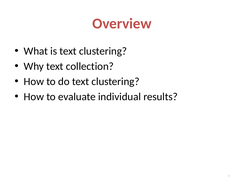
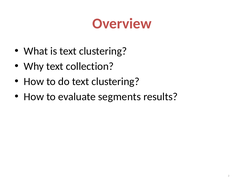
individual: individual -> segments (119, 97)
